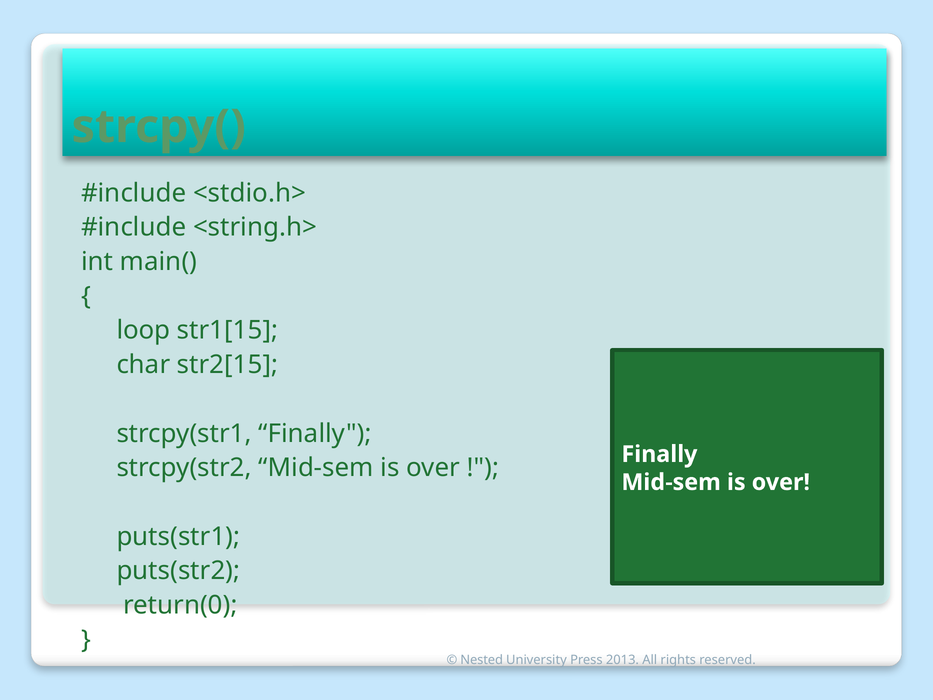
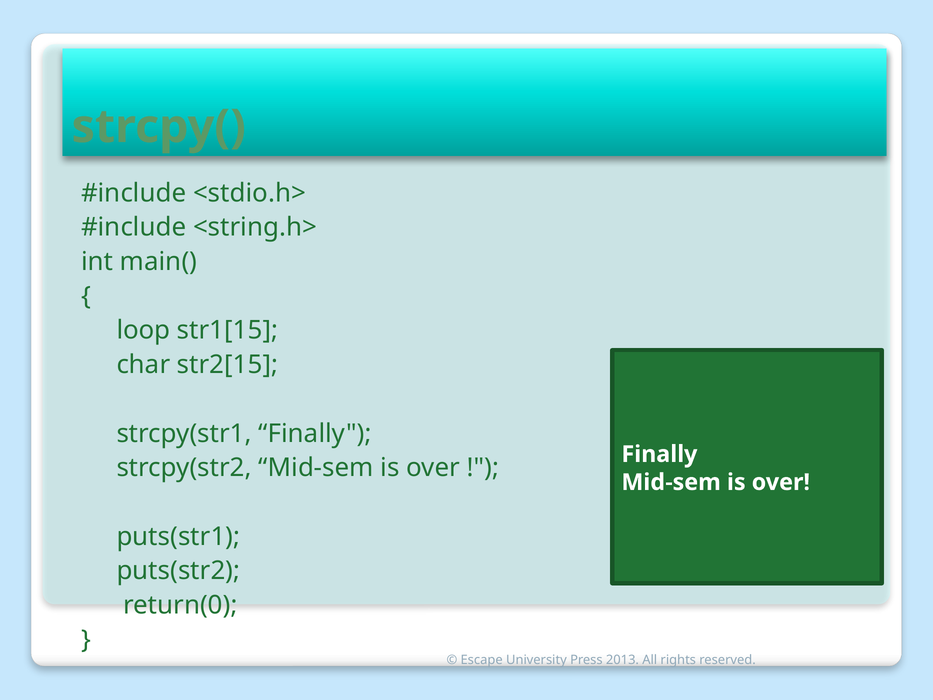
Nested: Nested -> Escape (482, 660)
